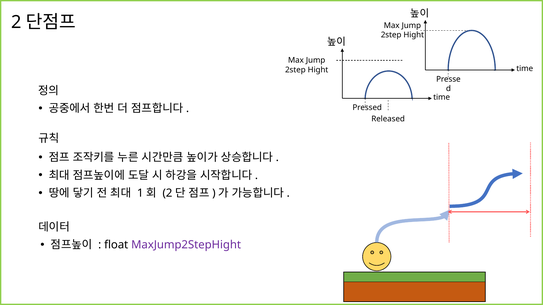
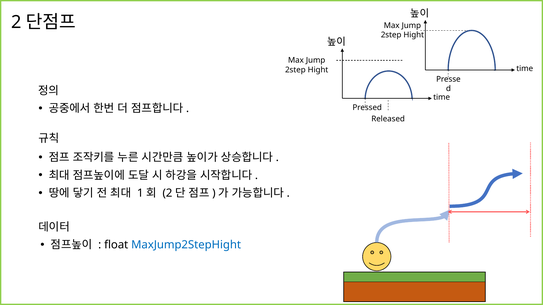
MaxJump2StepHight colour: purple -> blue (186, 245)
